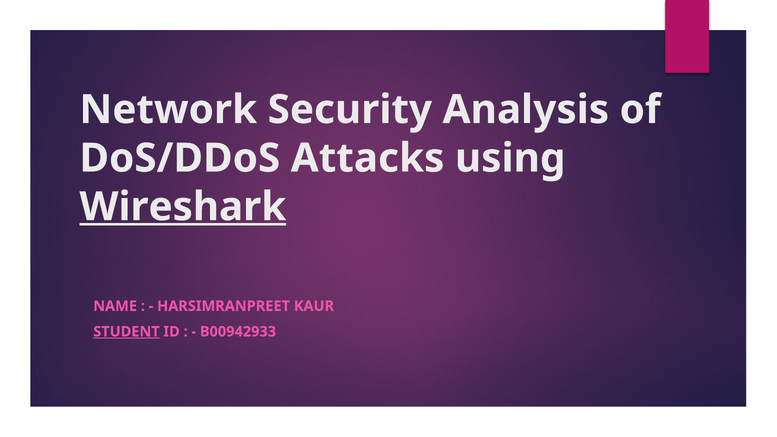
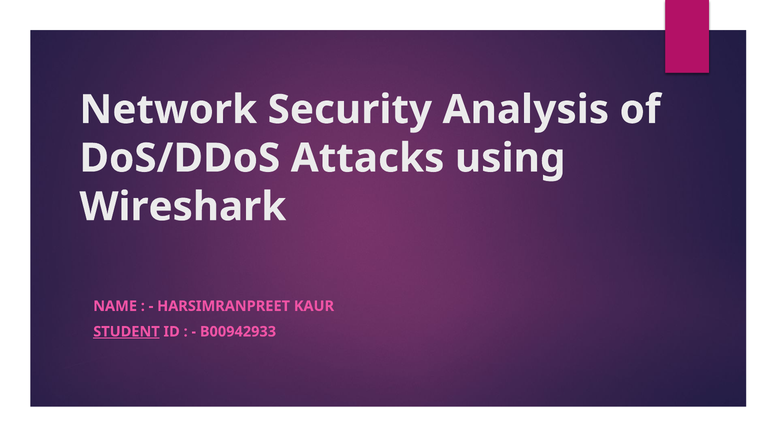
Wireshark underline: present -> none (183, 207)
